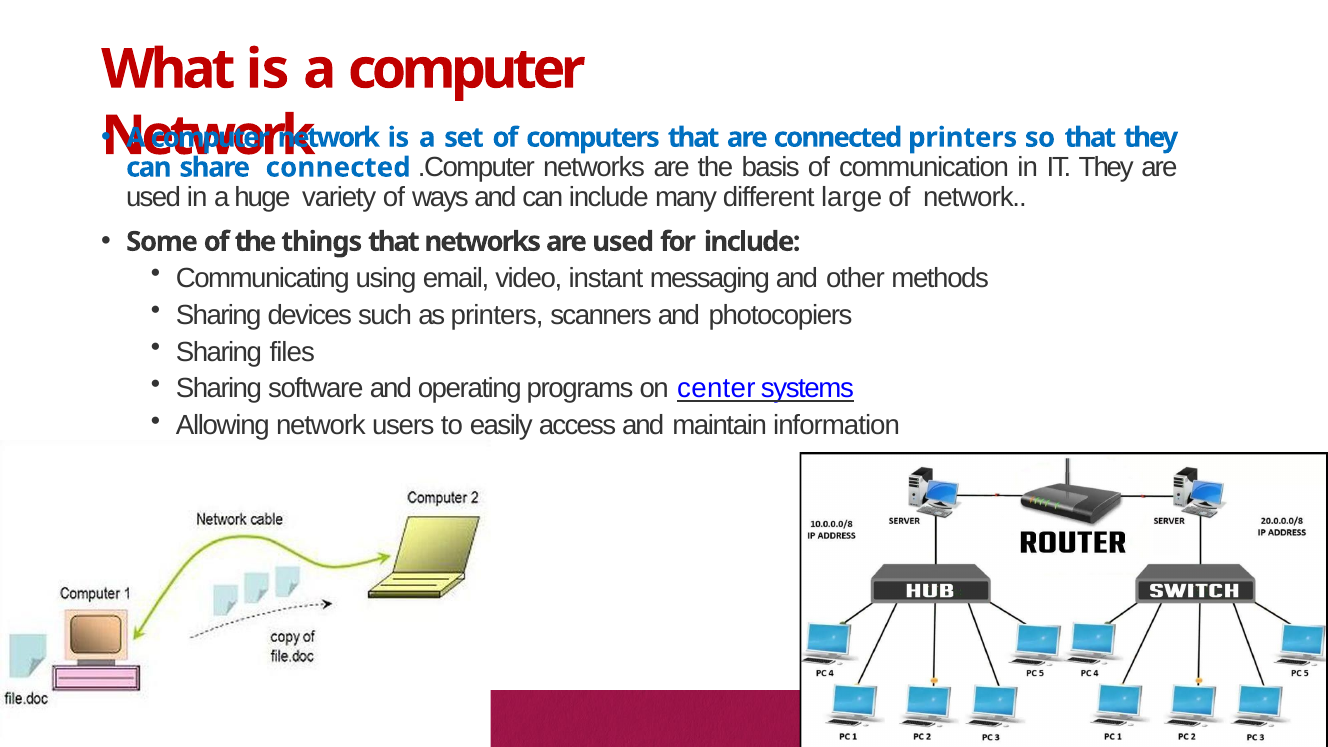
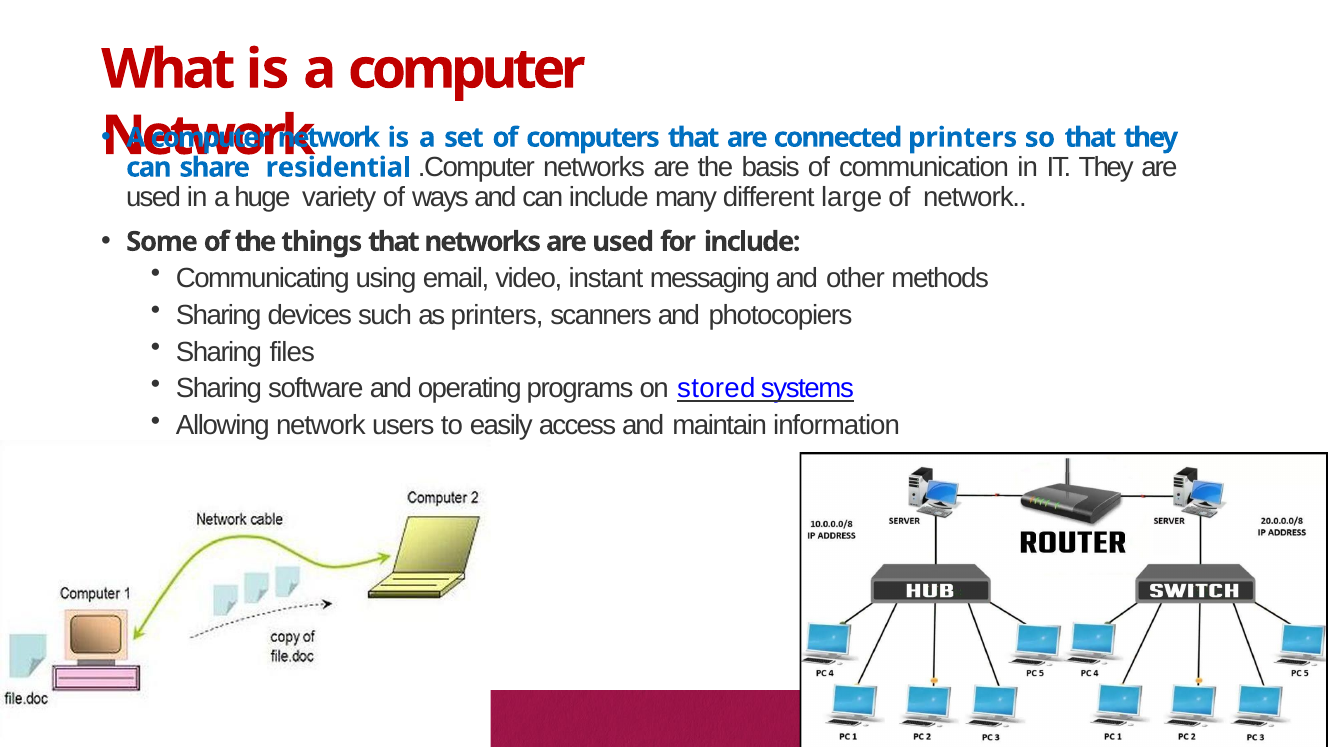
connected: connected -> residential (338, 167)
center: center -> stored (716, 389)
